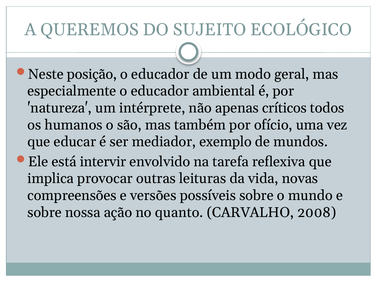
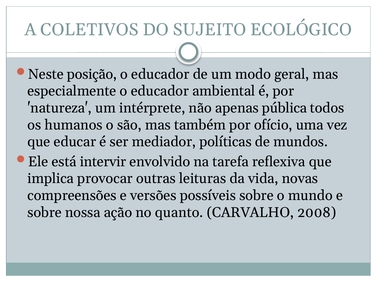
QUEREMOS: QUEREMOS -> COLETIVOS (89, 30)
críticos: críticos -> pública (284, 108)
exemplo: exemplo -> políticas (225, 142)
